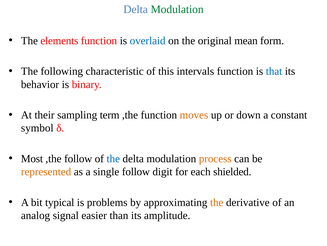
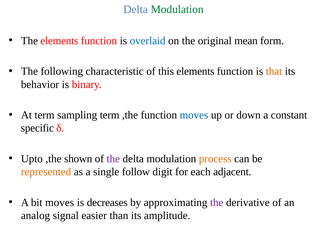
this intervals: intervals -> elements (195, 71)
that colour: blue -> orange (274, 71)
At their: their -> term (45, 115)
moves colour: orange -> blue (194, 115)
symbol: symbol -> specific (37, 128)
Most: Most -> Upto (32, 158)
,the follow: follow -> shown (78, 158)
the colour: blue -> purple (113, 158)
shielded: shielded -> adjacent (232, 171)
bit typical: typical -> moves (60, 202)
problems: problems -> decreases (107, 202)
the colour: orange -> purple (217, 202)
